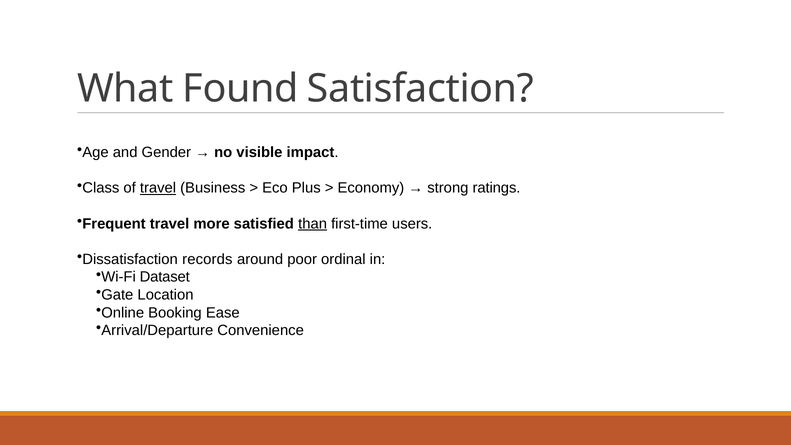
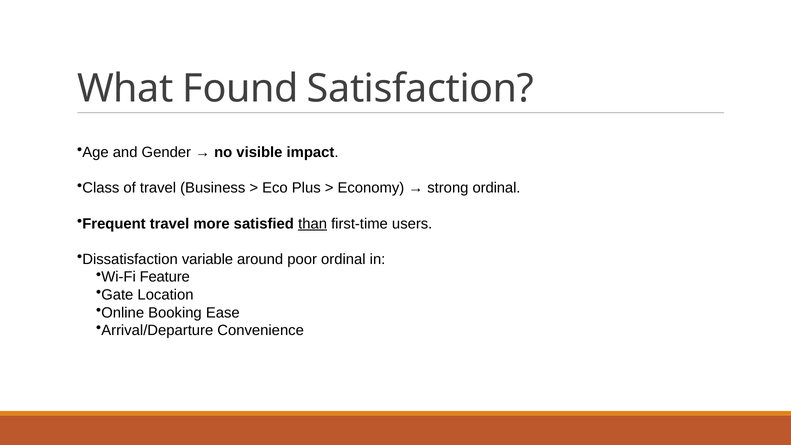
travel underline: present -> none (158, 188)
strong ratings: ratings -> ordinal (496, 188)
records: records -> variable (207, 259)
Dataset: Dataset -> Feature (165, 277)
